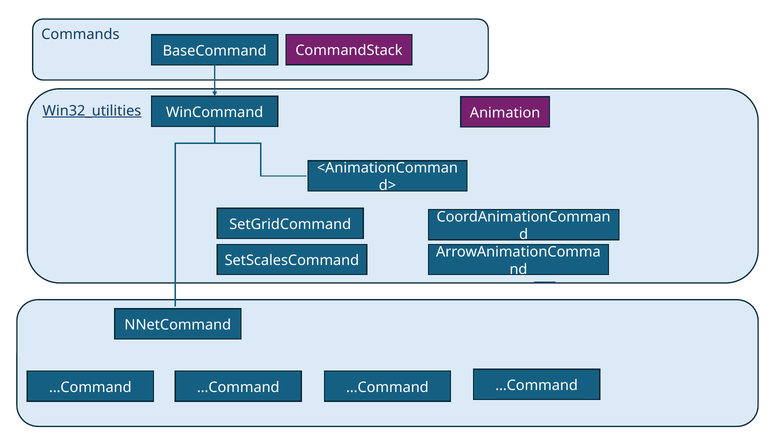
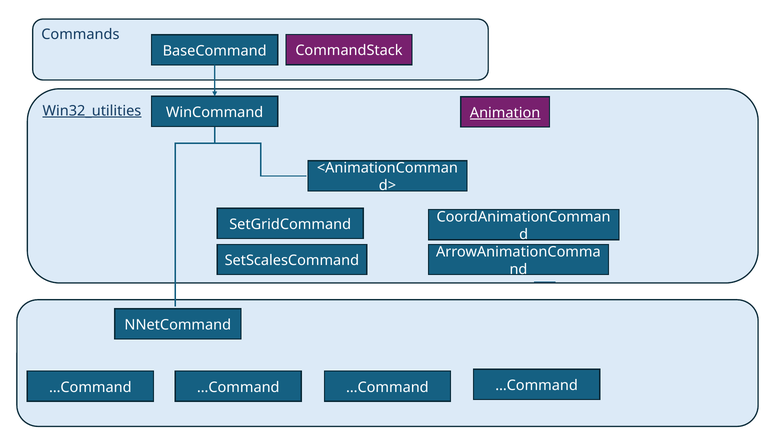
Animation underline: none -> present (505, 113)
